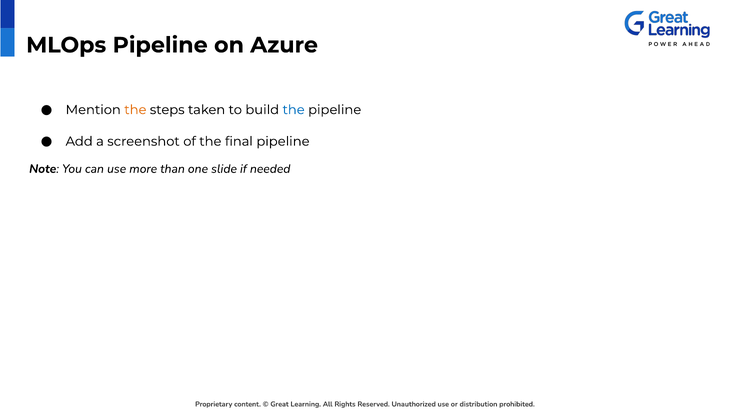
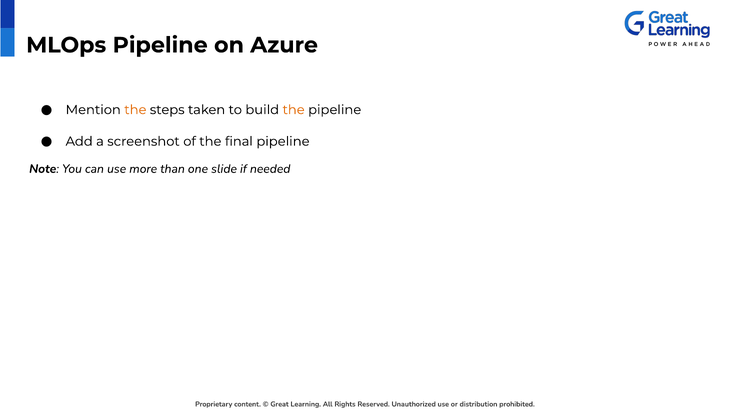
the colour: blue -> orange (294, 110)
